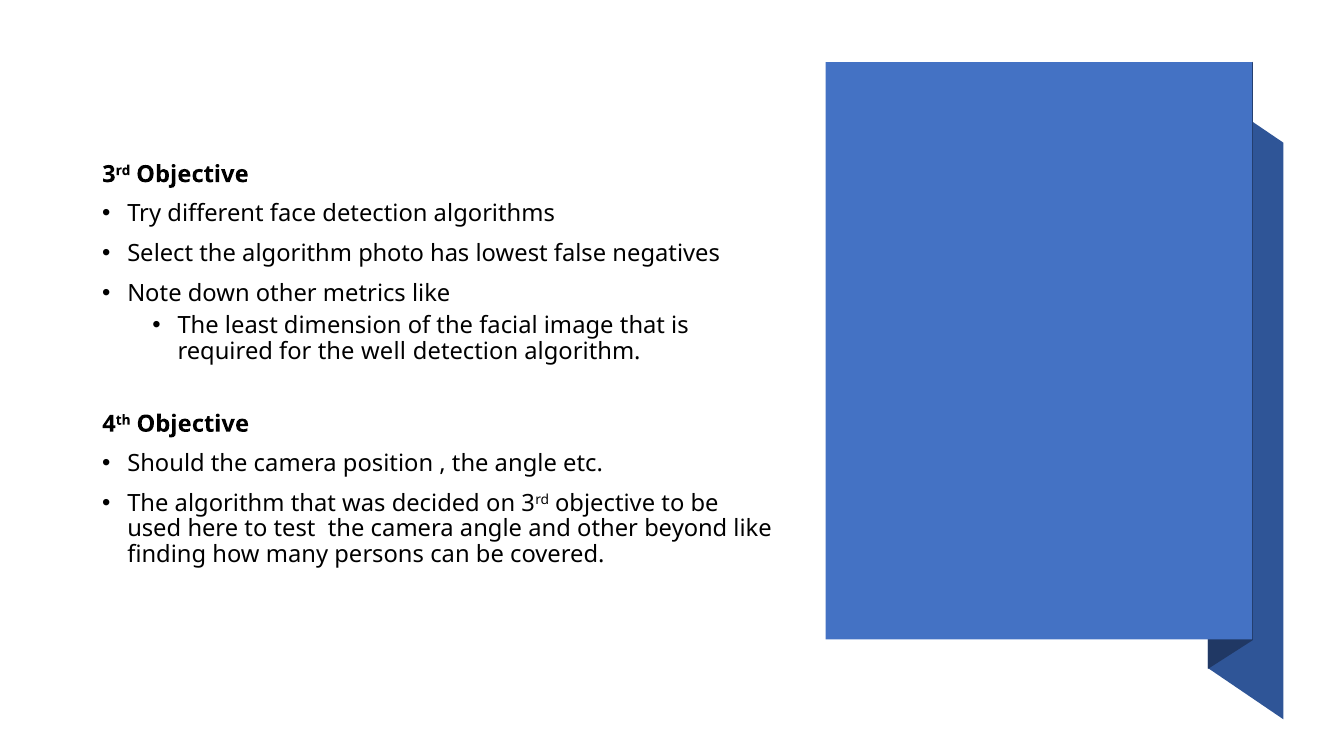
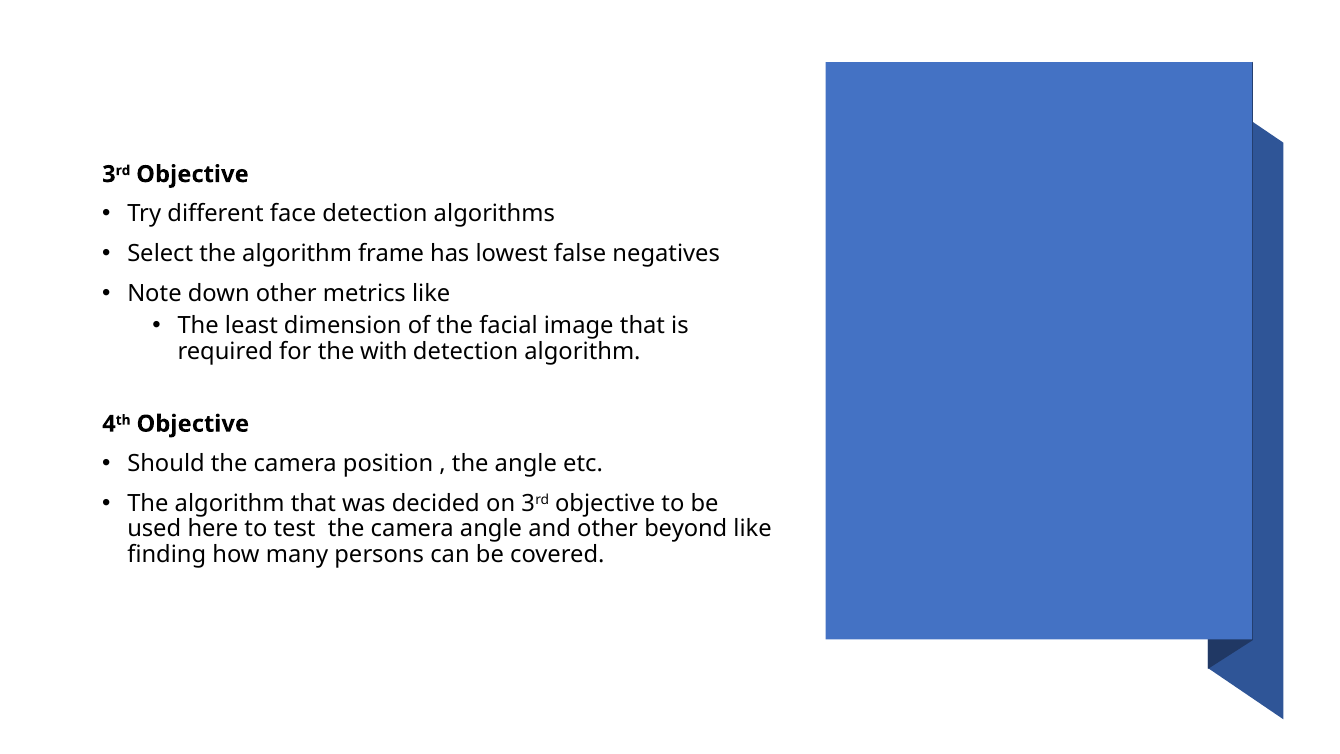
photo: photo -> frame (391, 254)
well: well -> with (384, 352)
